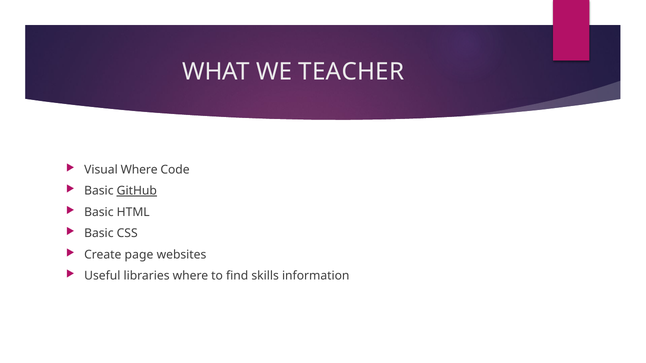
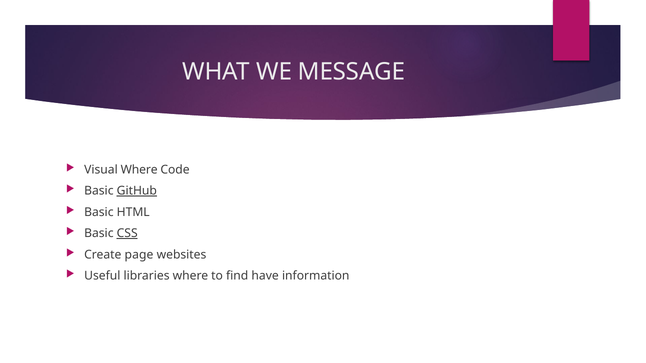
TEACHER: TEACHER -> MESSAGE (352, 72)
CSS underline: none -> present (127, 234)
skills: skills -> have (265, 276)
